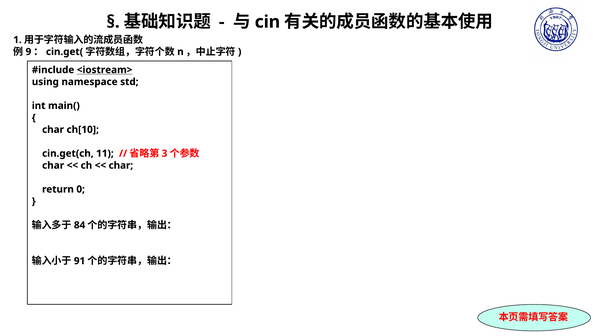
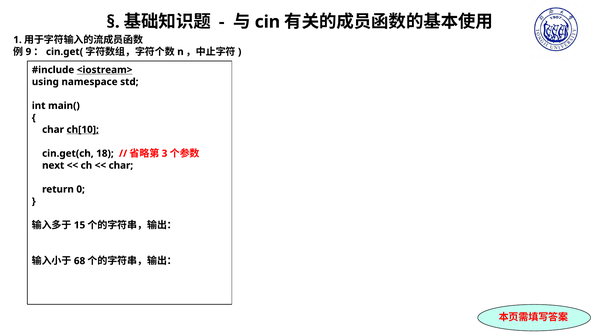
ch[10 underline: none -> present (83, 130)
11: 11 -> 18 (105, 153)
char: char -> next (53, 165)
84: 84 -> 15 (80, 225)
91: 91 -> 68 (80, 261)
